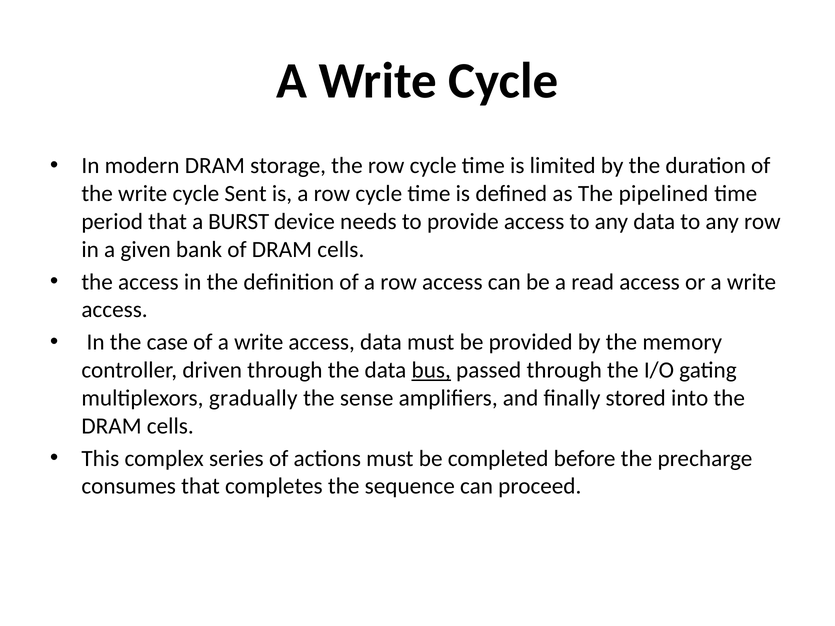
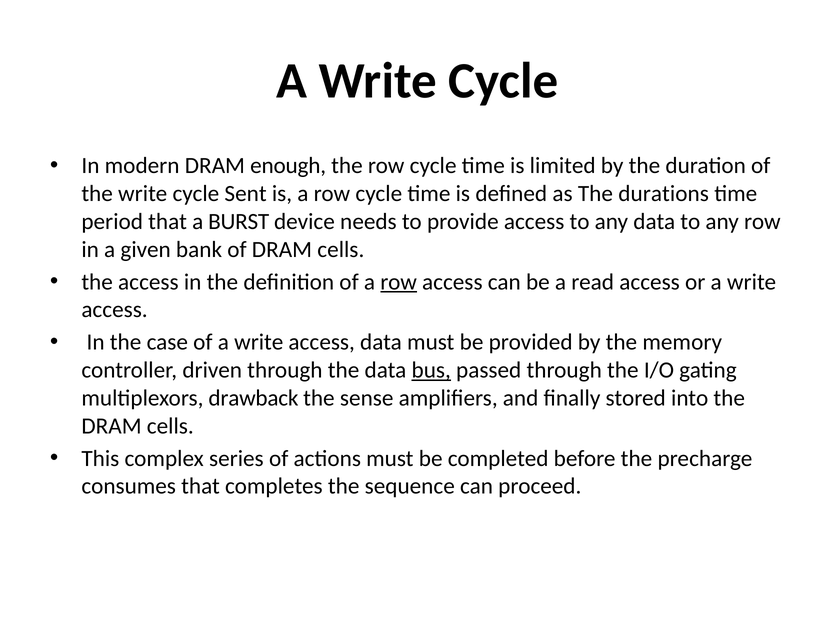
storage: storage -> enough (288, 166)
pipelined: pipelined -> durations (664, 194)
row underline: none -> present (399, 282)
gradually: gradually -> drawback (253, 398)
